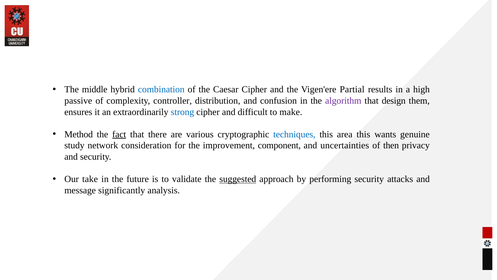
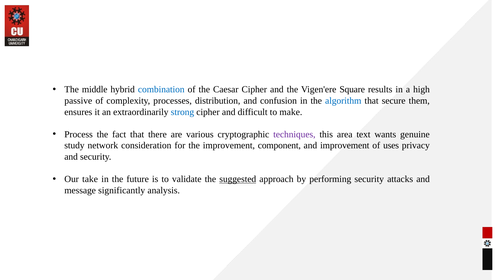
Partial: Partial -> Square (352, 89)
controller: controller -> processes (173, 101)
algorithm colour: purple -> blue (343, 101)
design: design -> secure (394, 101)
Method: Method -> Process (79, 134)
fact underline: present -> none (119, 134)
techniques colour: blue -> purple (294, 134)
area this: this -> text (363, 134)
and uncertainties: uncertainties -> improvement (345, 145)
then: then -> uses (391, 145)
